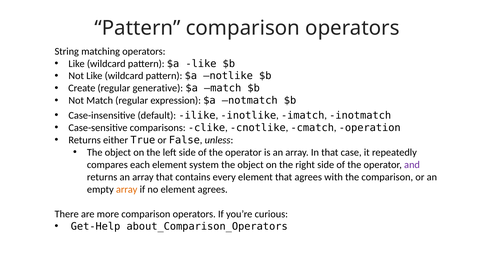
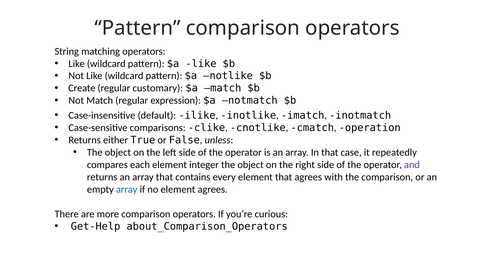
generative: generative -> customary (158, 88)
system: system -> integer (204, 165)
array colour: orange -> blue (127, 190)
